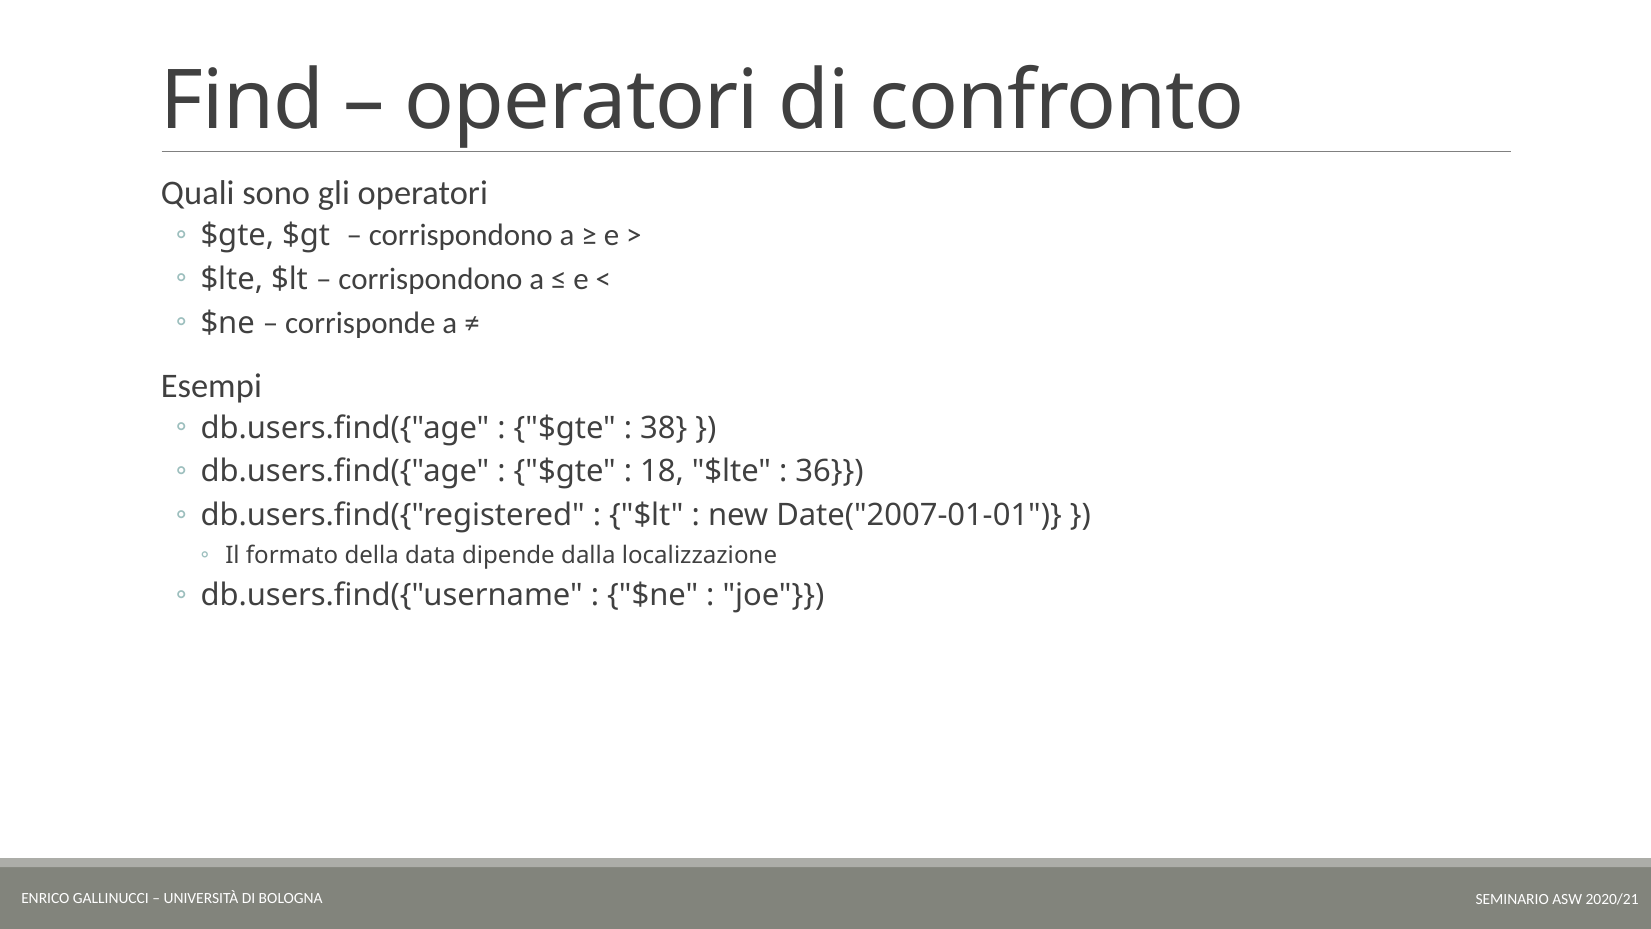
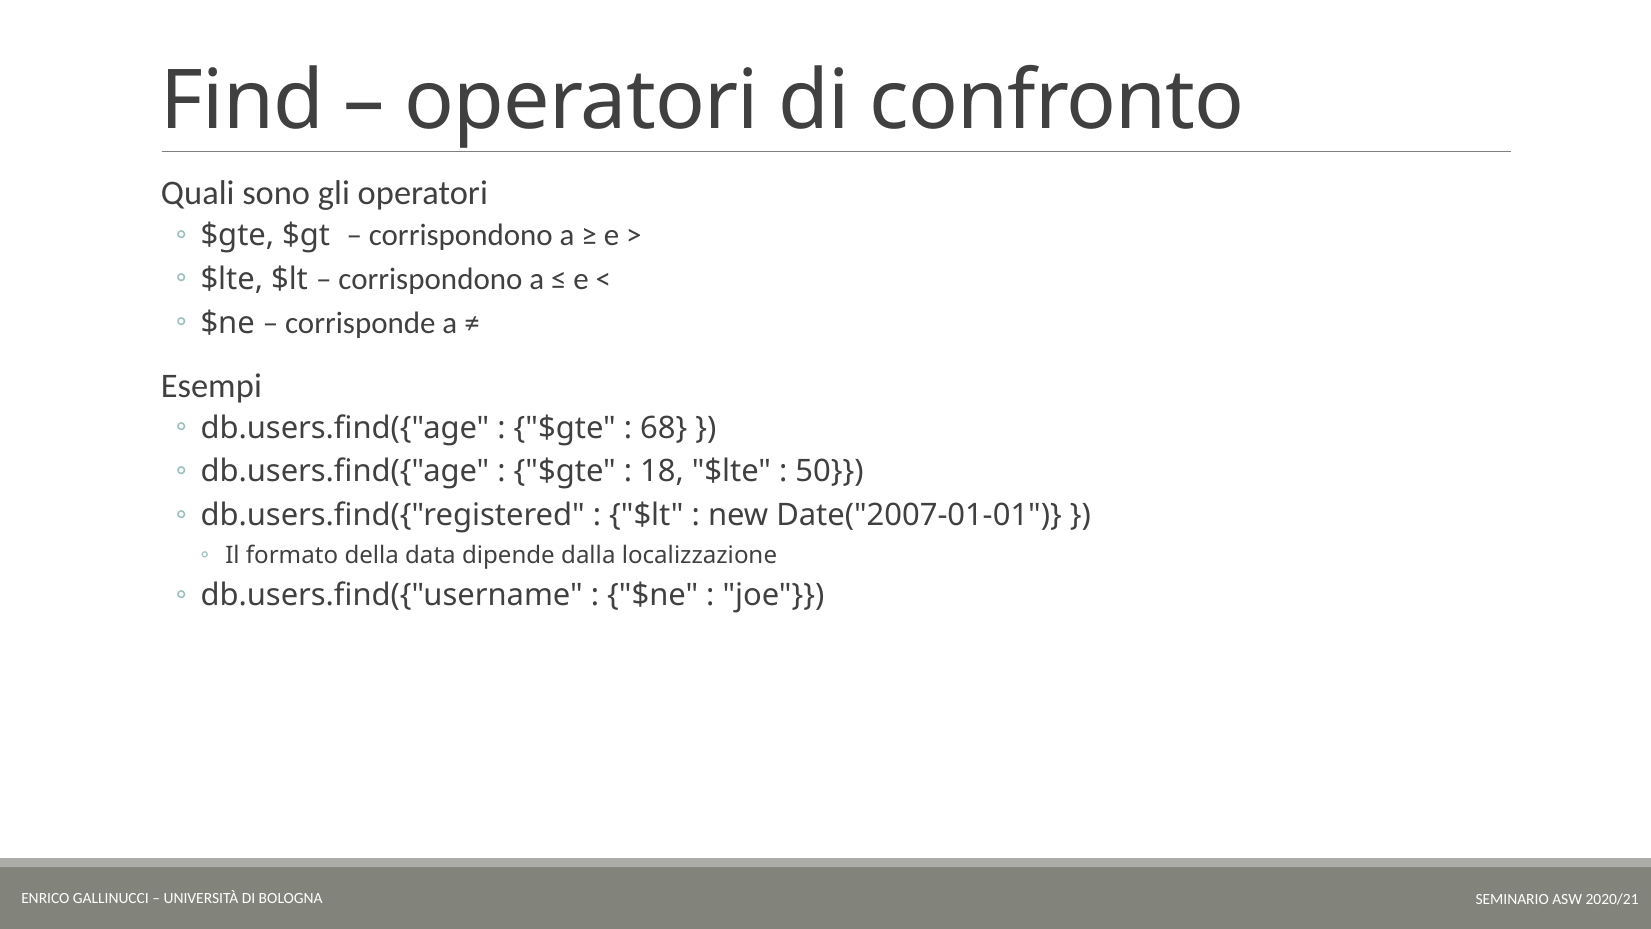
38: 38 -> 68 (664, 428)
36: 36 -> 50 (829, 472)
